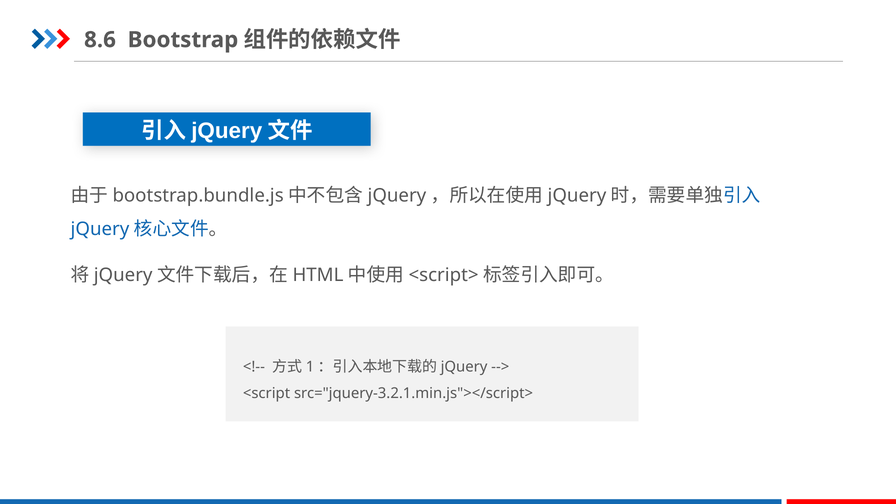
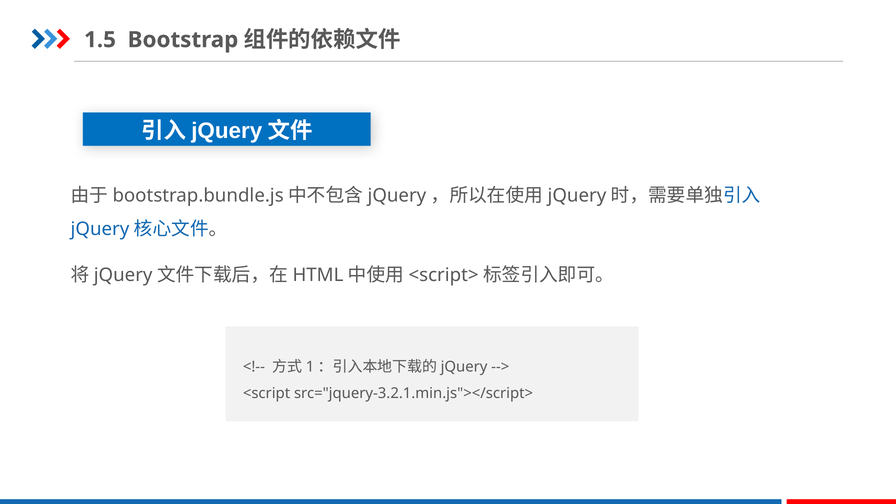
8.6: 8.6 -> 1.5 (100, 40)
